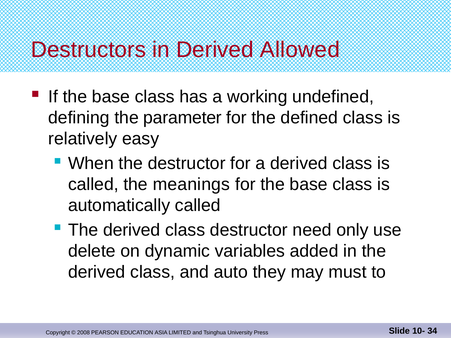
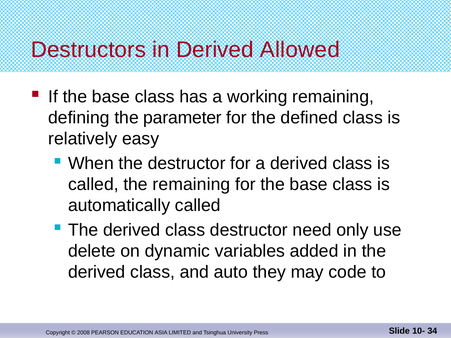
working undefined: undefined -> remaining (333, 97)
the meanings: meanings -> remaining (191, 184)
must: must -> code (348, 272)
